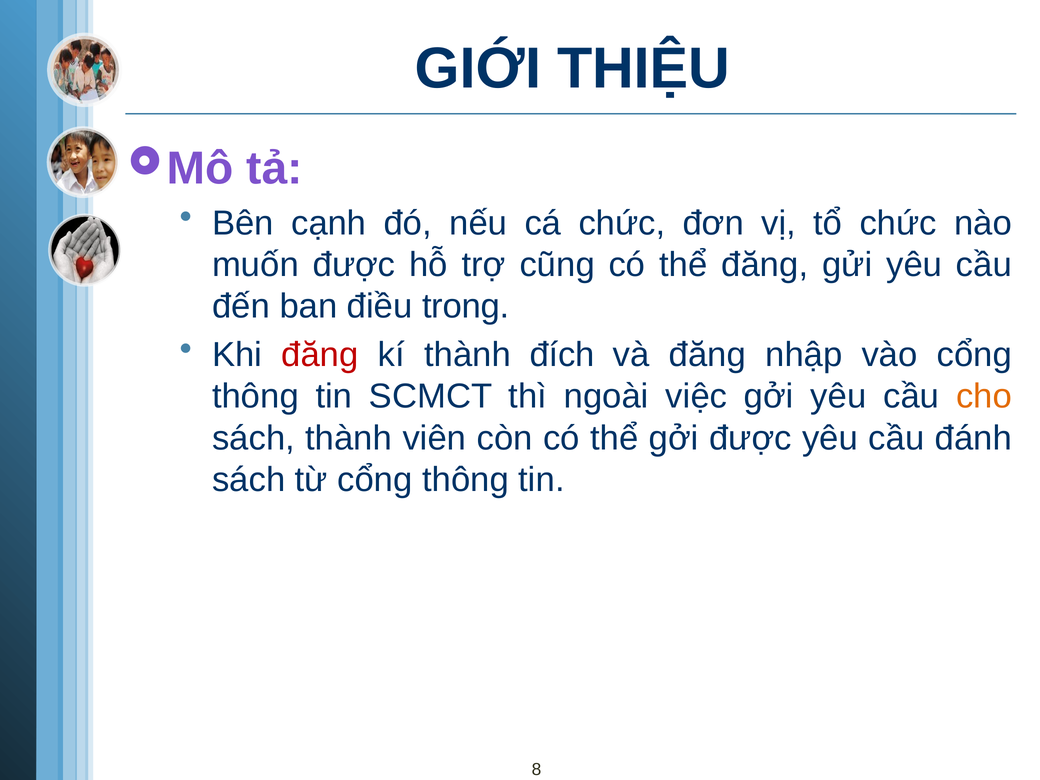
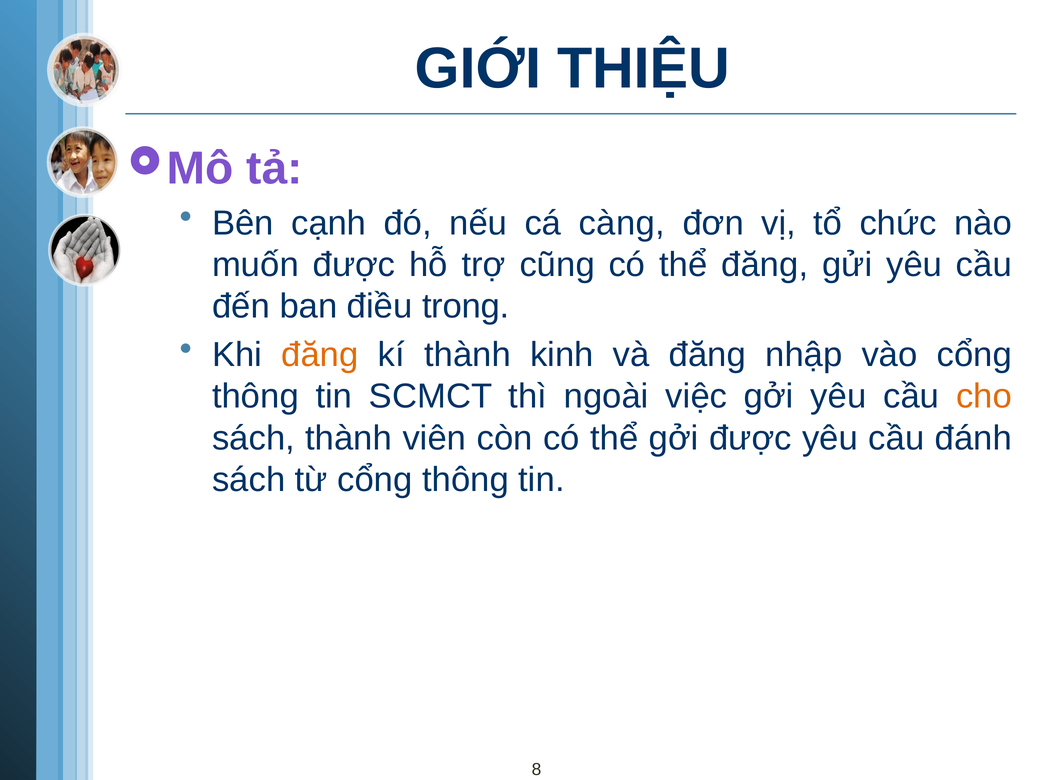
cá chức: chức -> càng (622, 223)
đăng colour: red -> orange (320, 355)
đích: đích -> kinh (562, 355)
